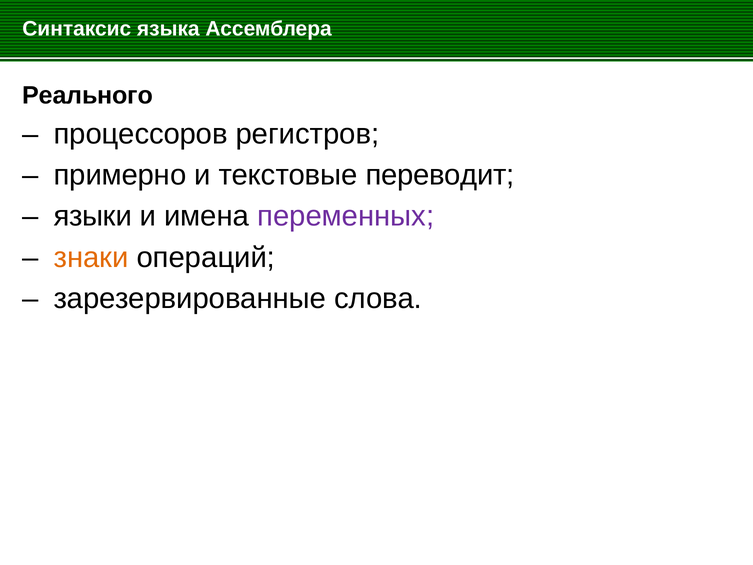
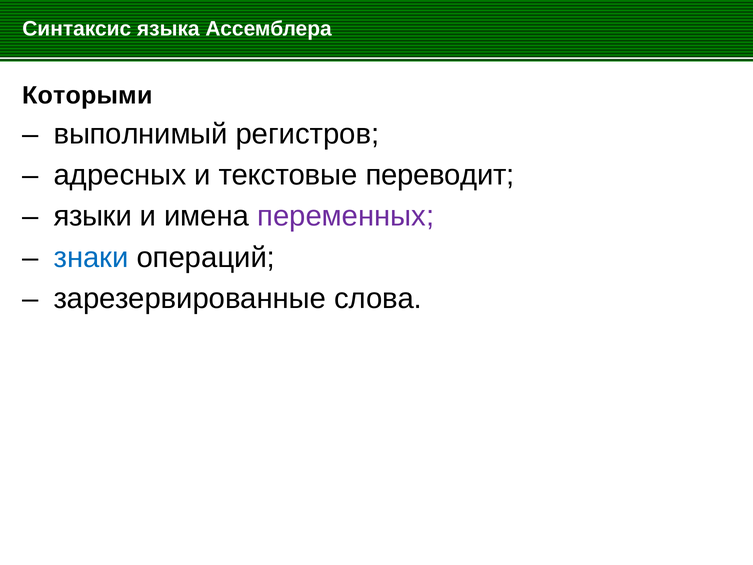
Реального: Реального -> Которыми (87, 95)
процессоров: процессоров -> выполнимый (141, 134)
примерно: примерно -> адресных (120, 175)
знаки colour: orange -> blue (91, 257)
